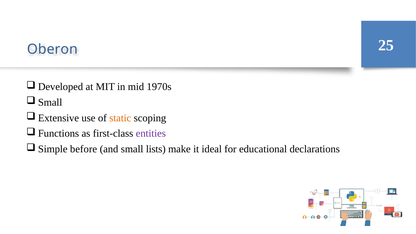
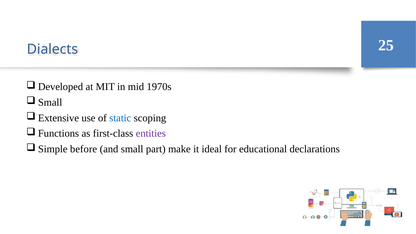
Oberon: Oberon -> Dialects (52, 49)
static colour: orange -> blue (120, 118)
lists: lists -> part (156, 149)
